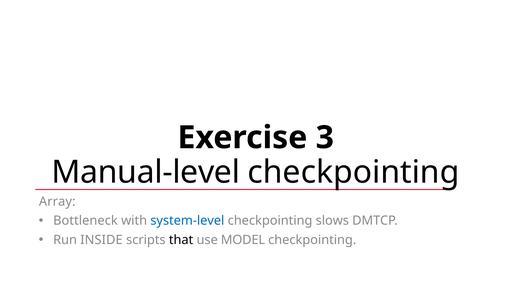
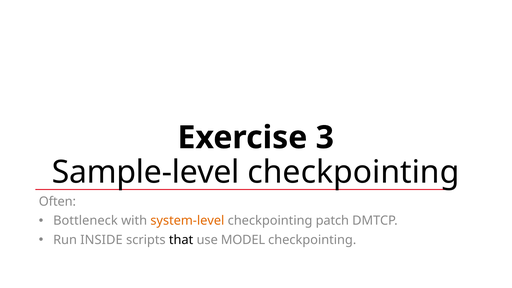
Manual-level: Manual-level -> Sample-level (146, 172)
Array: Array -> Often (57, 201)
system-level colour: blue -> orange (187, 221)
slows: slows -> patch (332, 221)
